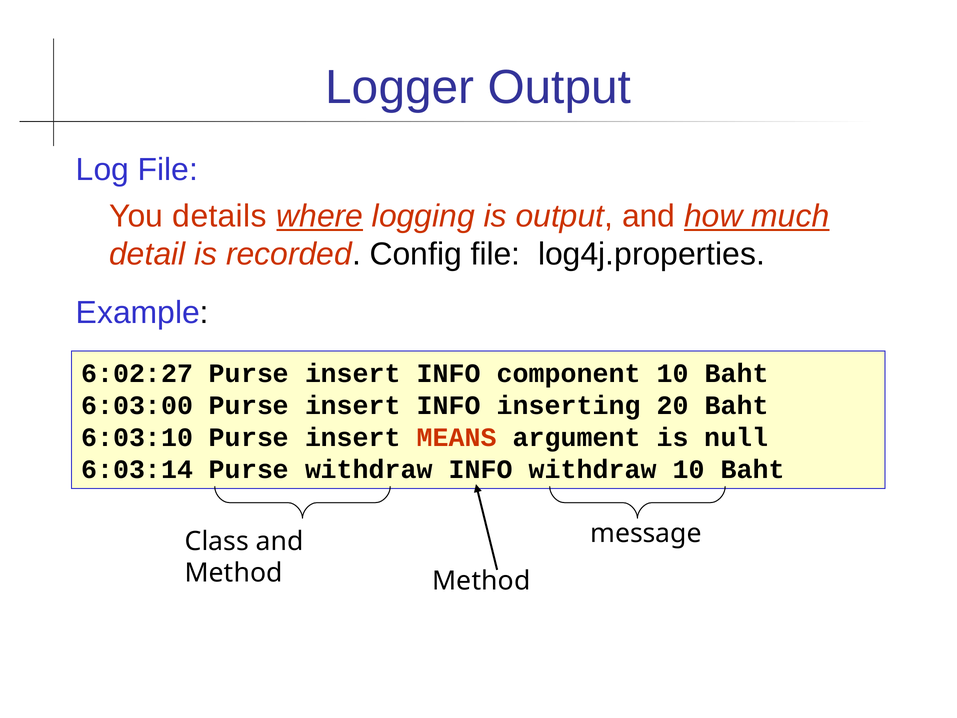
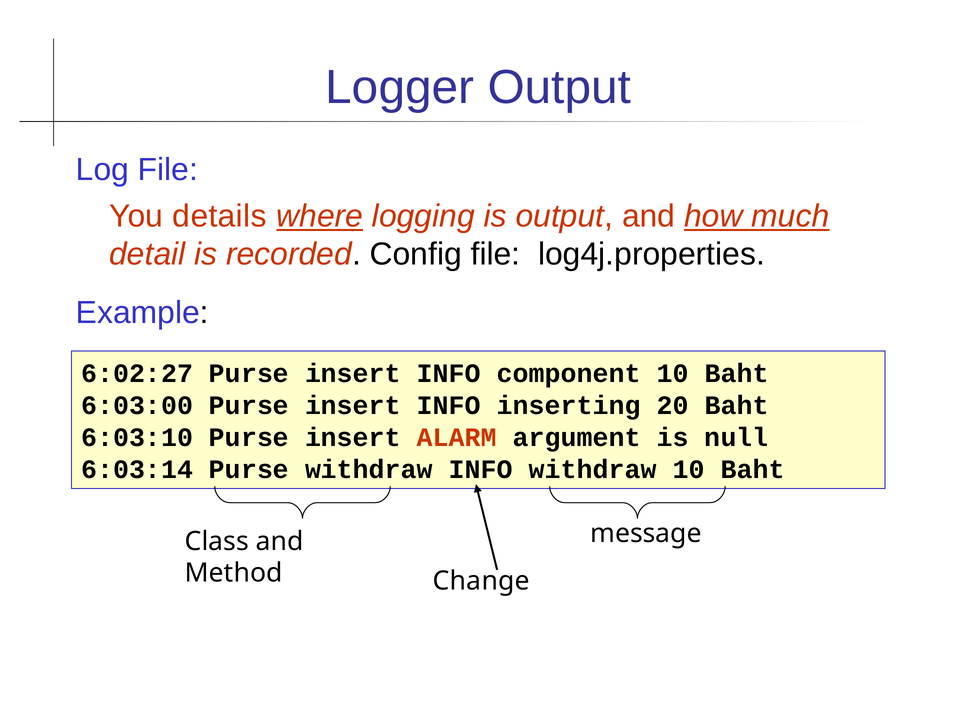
MEANS: MEANS -> ALARM (457, 437)
Method Method: Method -> Change (481, 581)
